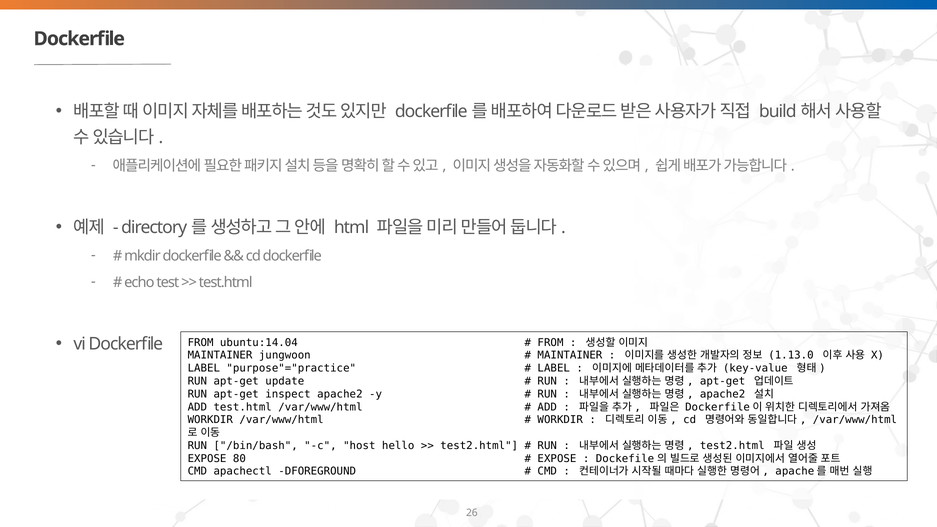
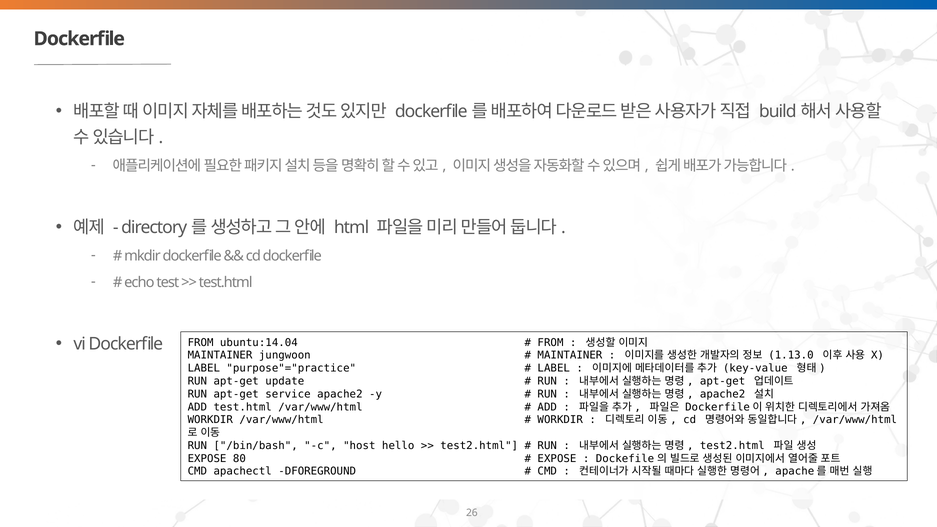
inspect: inspect -> service (288, 394)
